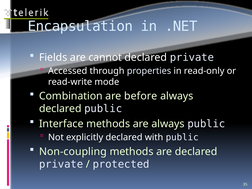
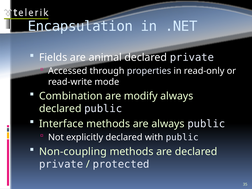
cannot: cannot -> animal (105, 57)
before: before -> modify (141, 96)
